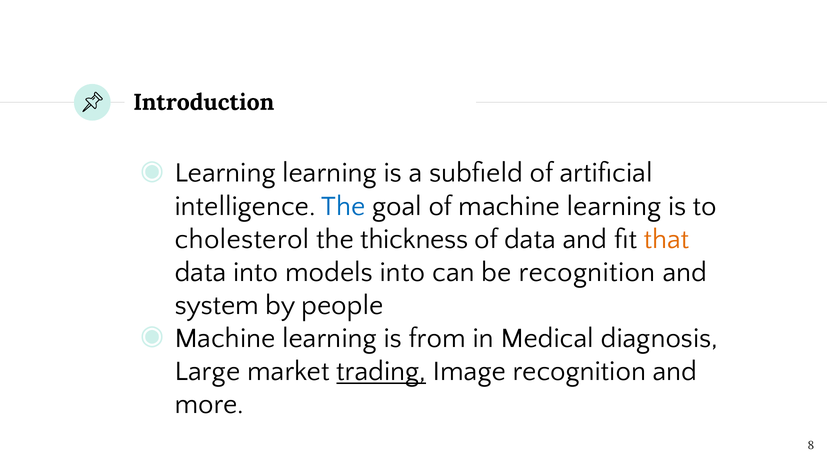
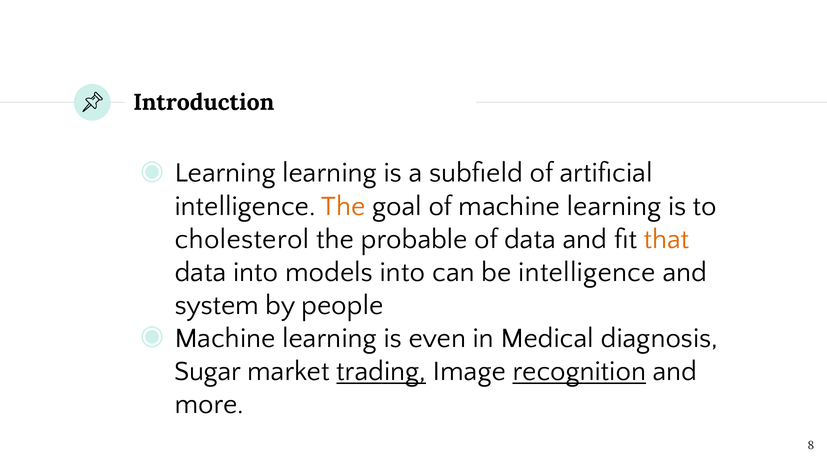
The colour: blue -> orange (343, 206)
thickness: thickness -> probable (414, 239)
be recognition: recognition -> intelligence (587, 272)
from: from -> even (437, 338)
Large: Large -> Sugar (208, 371)
recognition underline: none -> present (579, 371)
